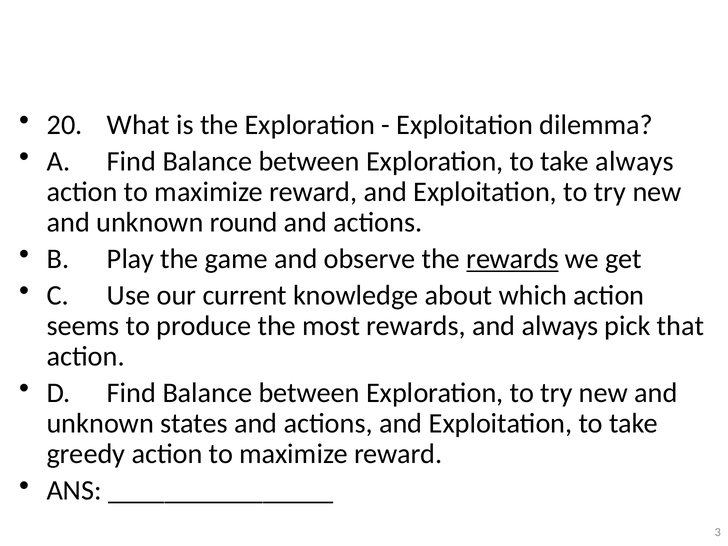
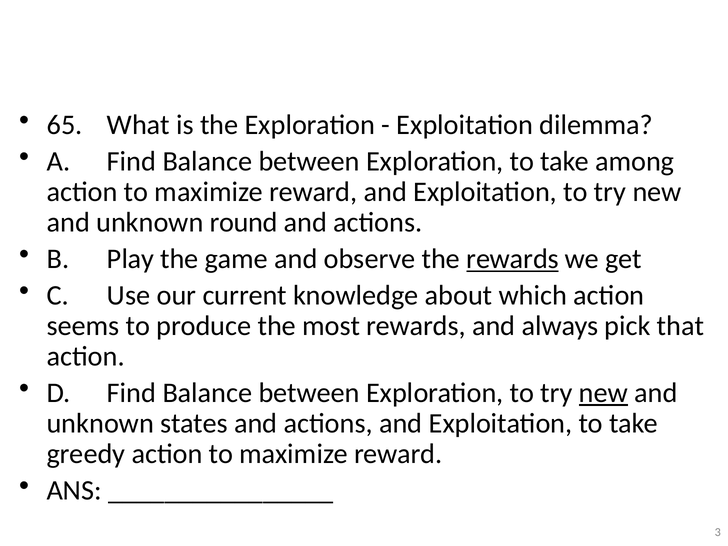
20: 20 -> 65 (65, 125)
take always: always -> among (635, 161)
new underline: none -> present (603, 393)
